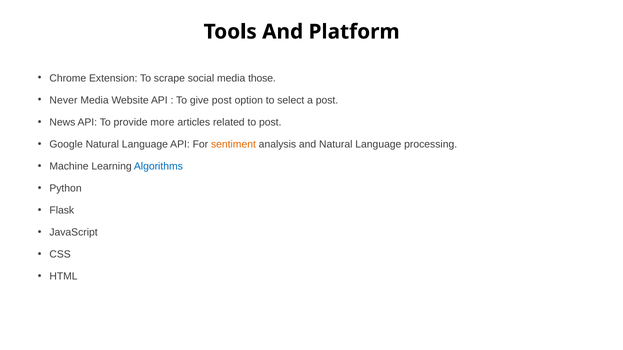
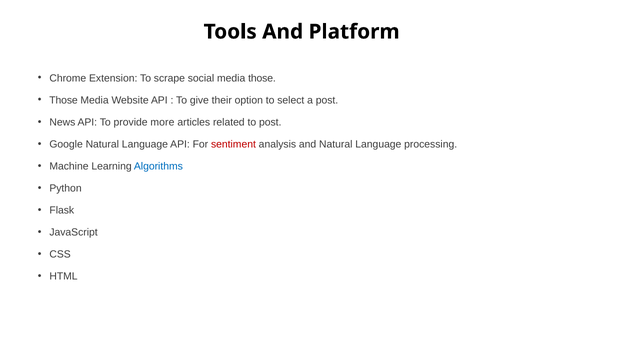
Never: Never -> Those (64, 100)
give post: post -> their (222, 100)
sentiment colour: orange -> red (233, 144)
